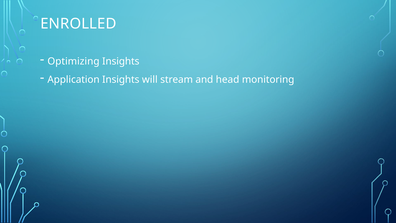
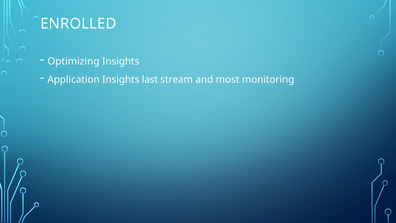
will: will -> last (150, 80)
head: head -> most (228, 80)
